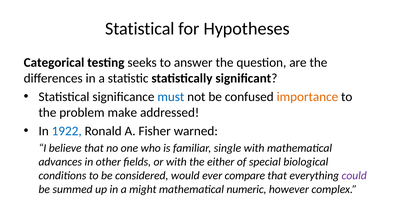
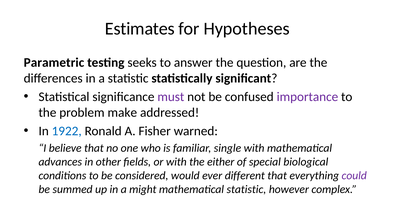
Statistical: Statistical -> Estimates (140, 29)
Categorical: Categorical -> Parametric (54, 63)
must colour: blue -> purple (171, 97)
importance colour: orange -> purple (307, 97)
compare: compare -> different (245, 176)
mathematical numeric: numeric -> statistic (246, 190)
